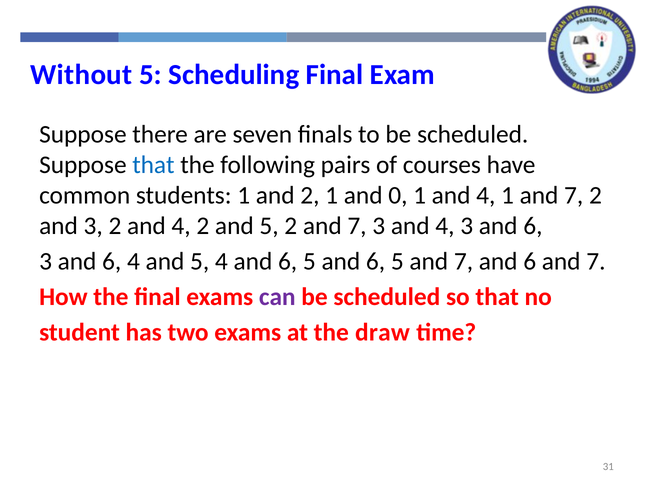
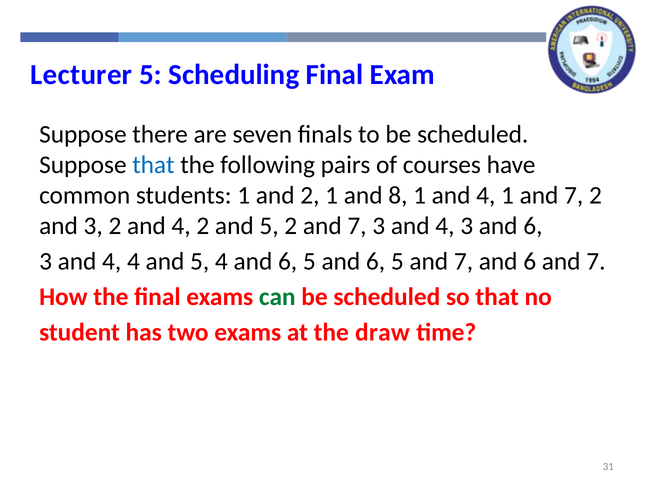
Without: Without -> Lecturer (81, 75)
0: 0 -> 8 (398, 196)
6: 6 -> 4 (112, 262)
can colour: purple -> green (277, 297)
